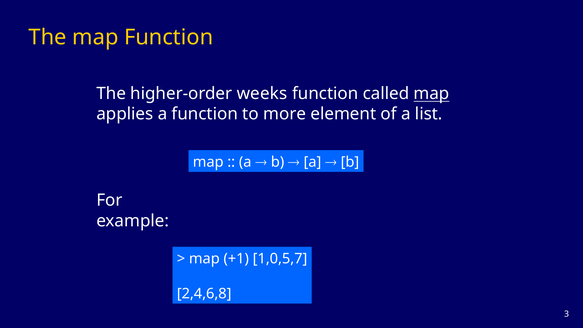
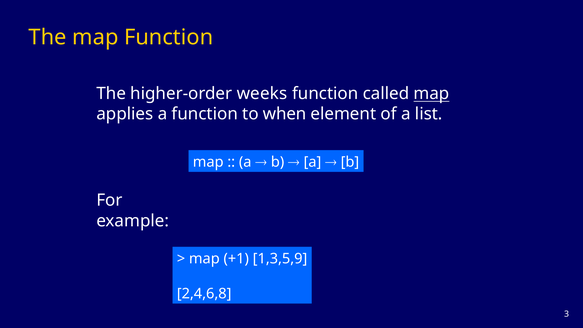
more: more -> when (285, 114)
1,0,5,7: 1,0,5,7 -> 1,3,5,9 (280, 259)
